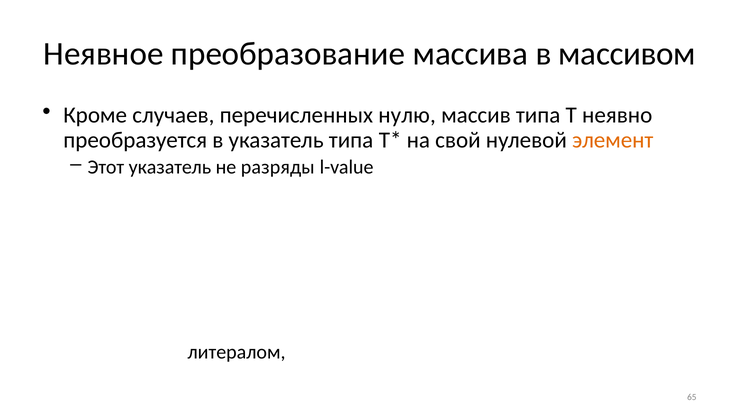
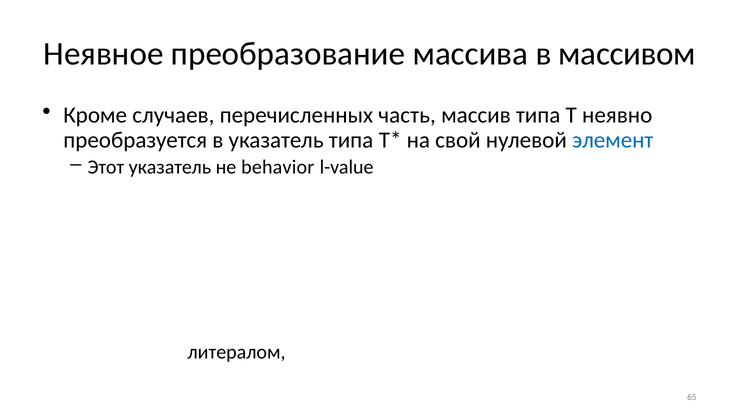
нулю: нулю -> часть (407, 115)
элемент colour: orange -> blue (613, 140)
разряды: разряды -> behavior (278, 167)
